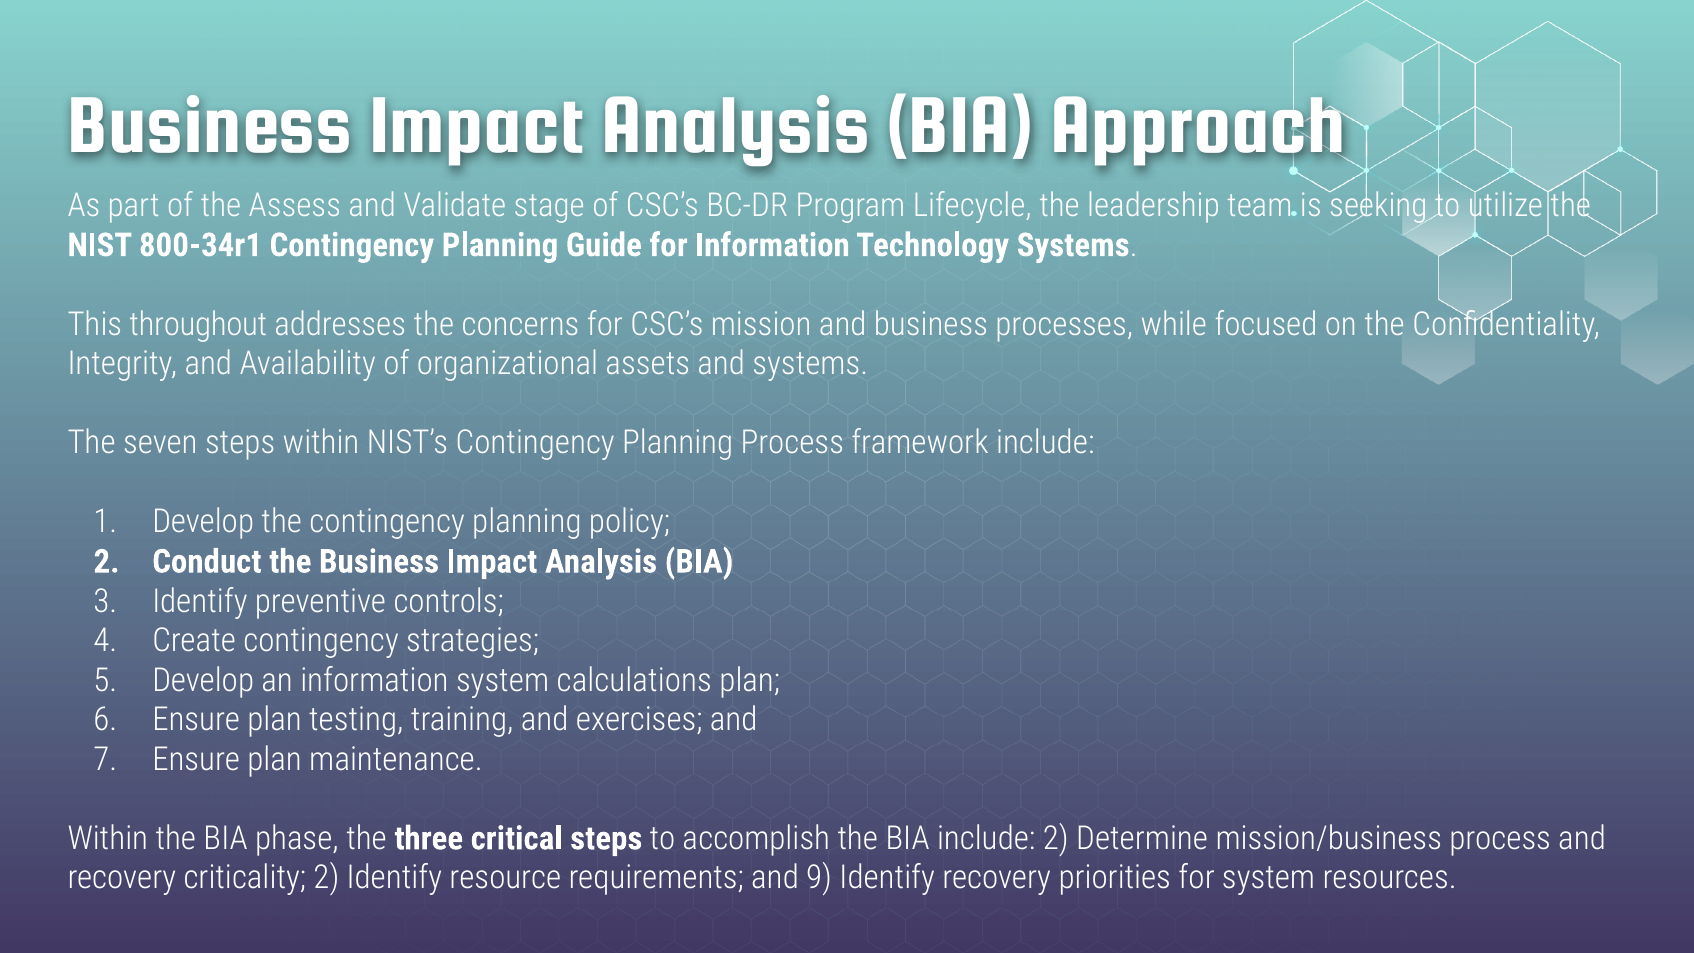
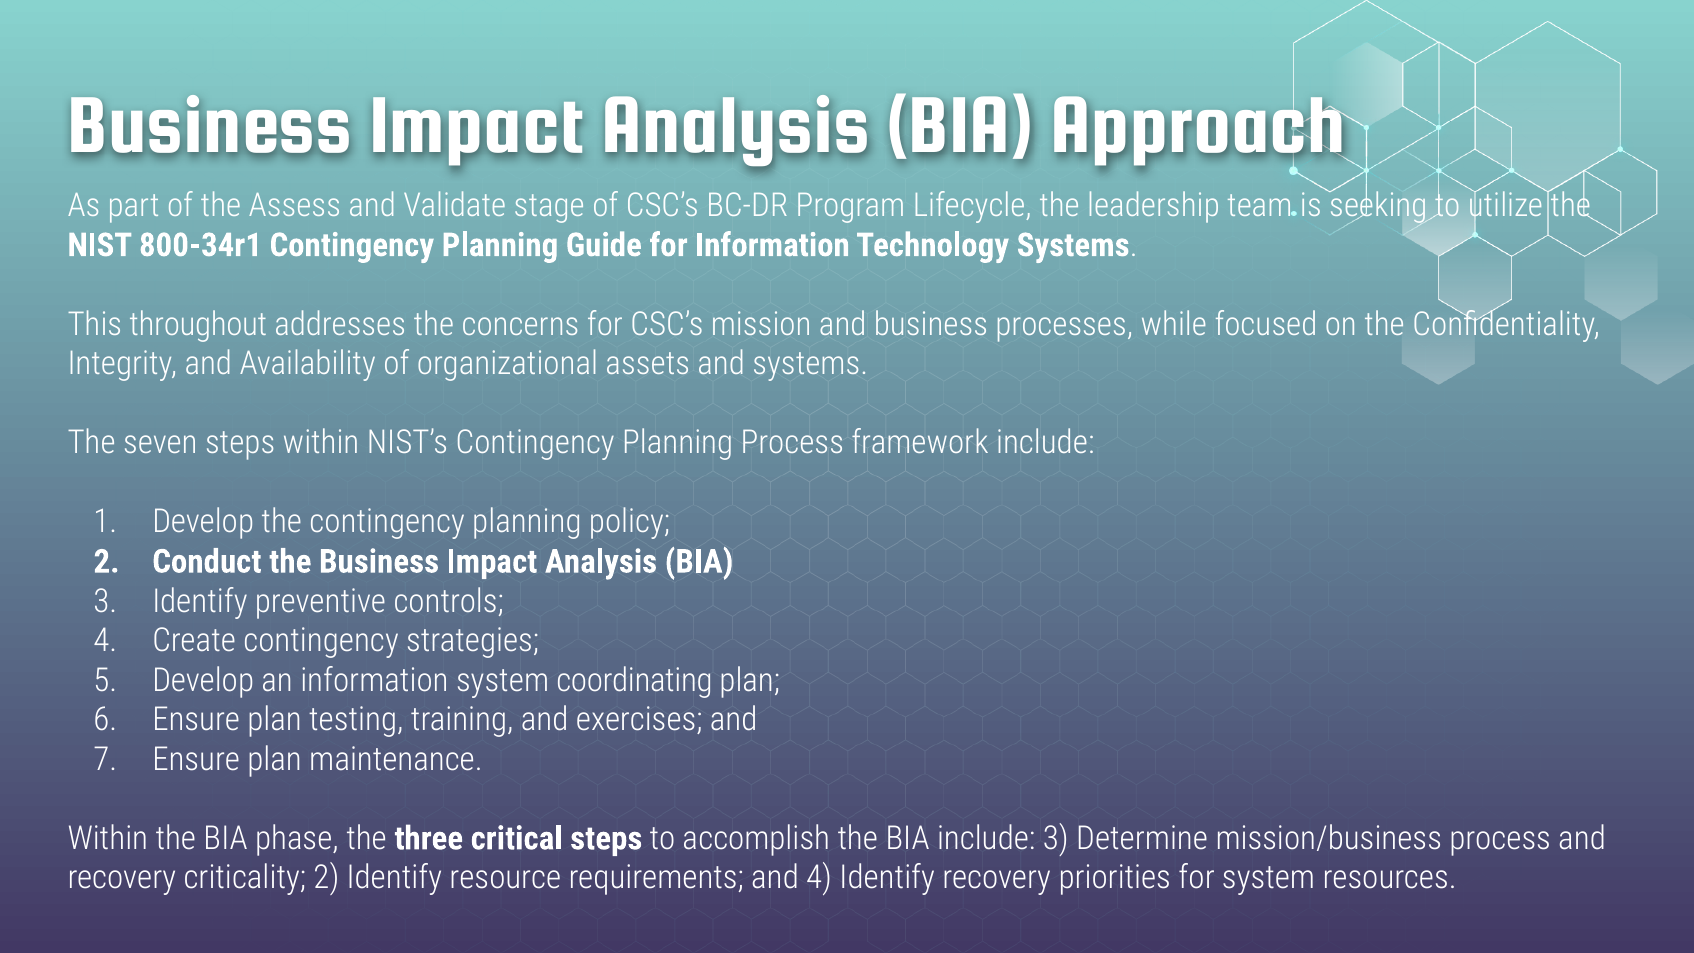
calculations: calculations -> coordinating (634, 680)
include 2: 2 -> 3 (1056, 838)
and 9: 9 -> 4 (819, 878)
